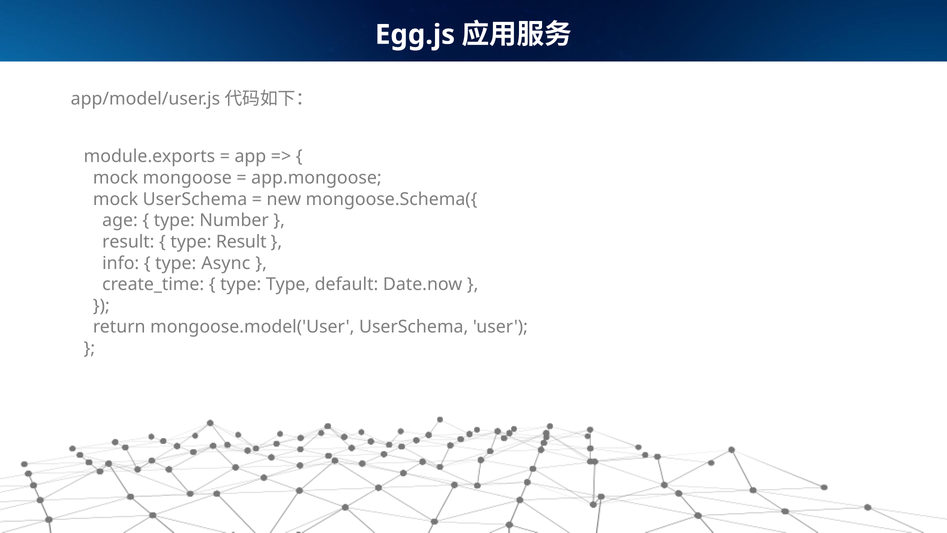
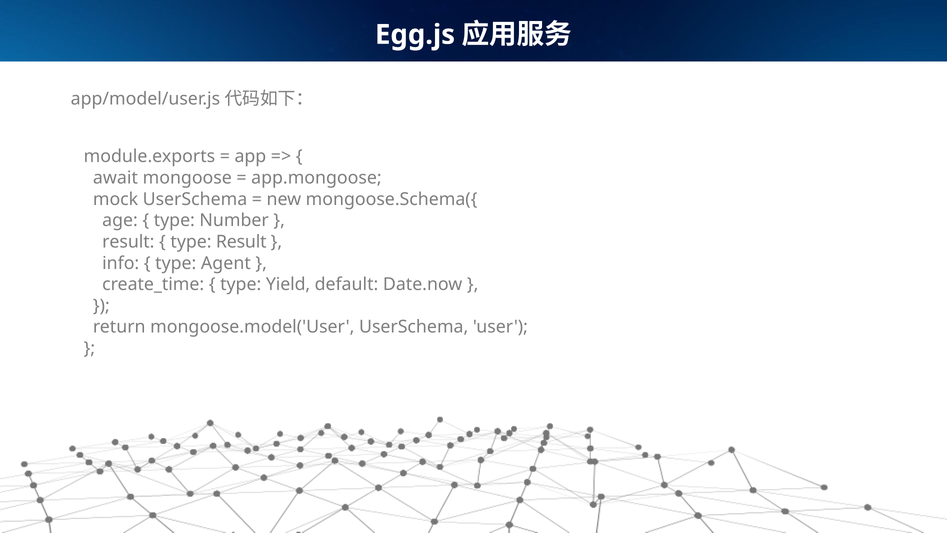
mock: mock -> await (115, 178)
Async: Async -> Agent (226, 263)
type Type: Type -> Yield (288, 284)
